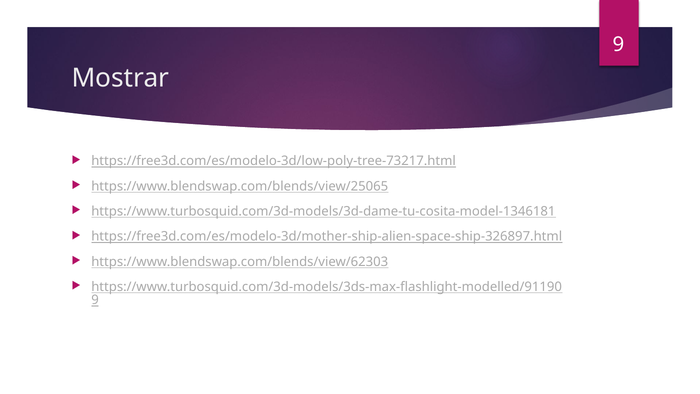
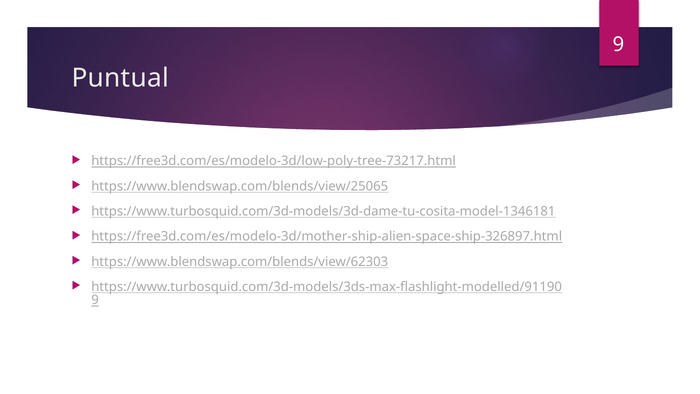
Mostrar: Mostrar -> Puntual (120, 78)
